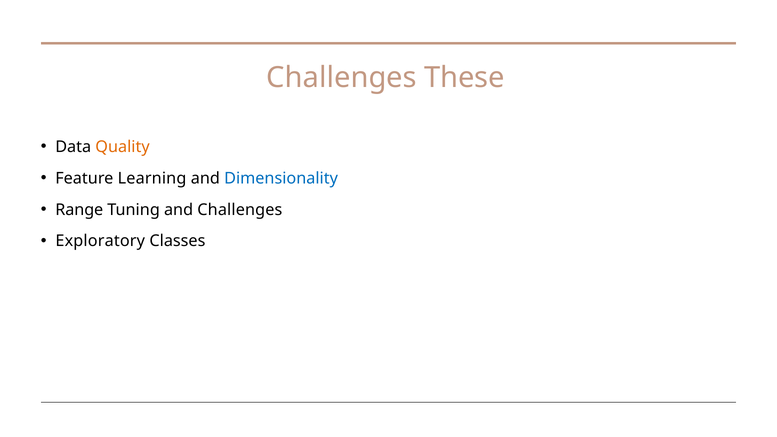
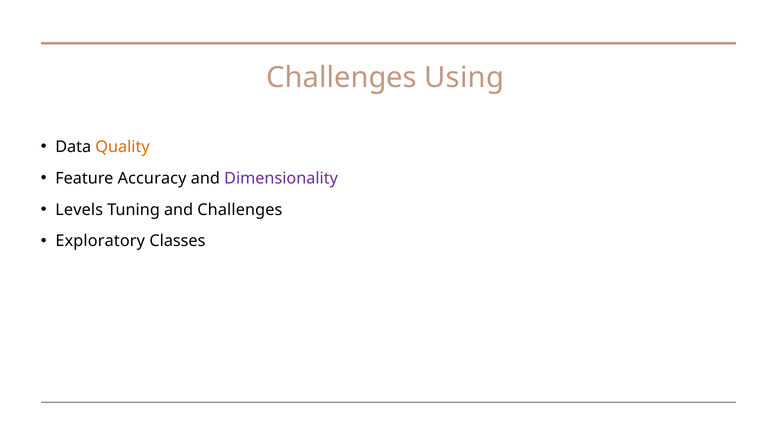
These: These -> Using (464, 78)
Learning: Learning -> Accuracy (152, 178)
Dimensionality colour: blue -> purple (281, 178)
Range: Range -> Levels (79, 210)
